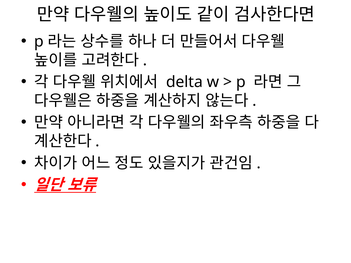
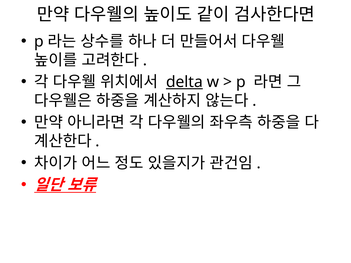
delta underline: none -> present (184, 82)
